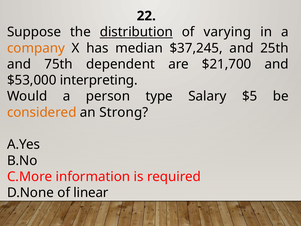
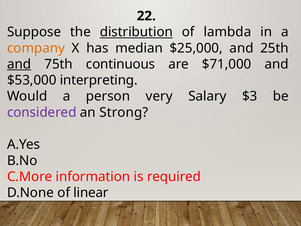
varying: varying -> lambda (227, 32)
$37,245: $37,245 -> $25,000 (196, 48)
and underline: none -> present (19, 64)
dependent: dependent -> continuous (121, 64)
$21,700: $21,700 -> $71,000 (227, 64)
type: type -> very (159, 96)
$5: $5 -> $3 (250, 96)
considered colour: orange -> purple (42, 112)
